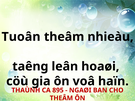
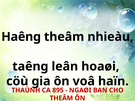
Tuoân: Tuoân -> Haêng (21, 37)
